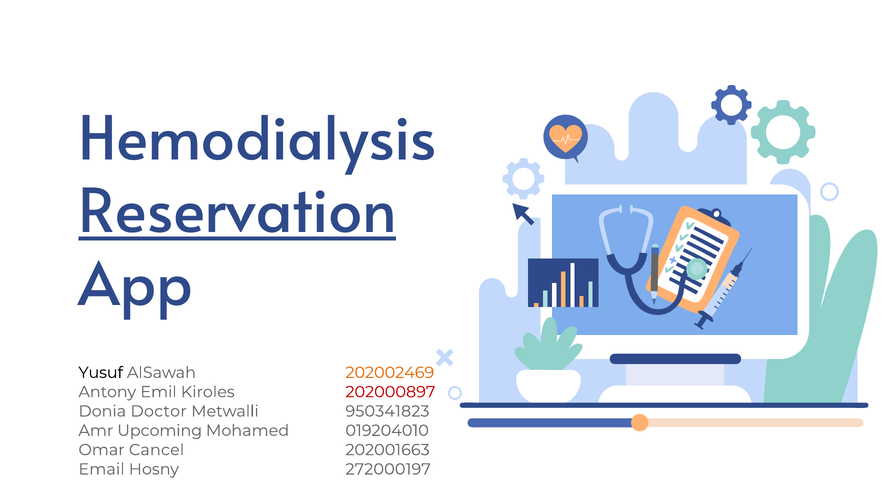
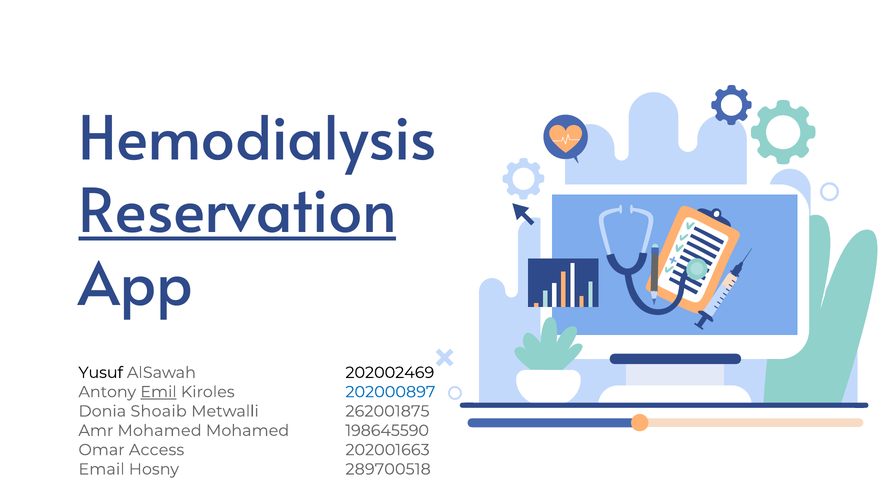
202002469 colour: orange -> black (390, 372)
Emil underline: none -> present (158, 392)
202000897 colour: red -> blue (390, 392)
Doctor: Doctor -> Shoaib (159, 411)
950341823: 950341823 -> 262001875 (388, 411)
Amr Upcoming: Upcoming -> Mohamed (160, 430)
019204010: 019204010 -> 198645590 (387, 430)
Cancel: Cancel -> Access (157, 450)
272000197: 272000197 -> 289700518 (388, 469)
